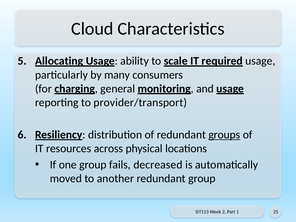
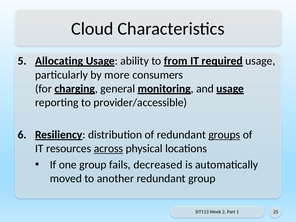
scale: scale -> from (176, 61)
many: many -> more (117, 75)
provider/transport: provider/transport -> provider/accessible (140, 102)
across underline: none -> present (108, 149)
